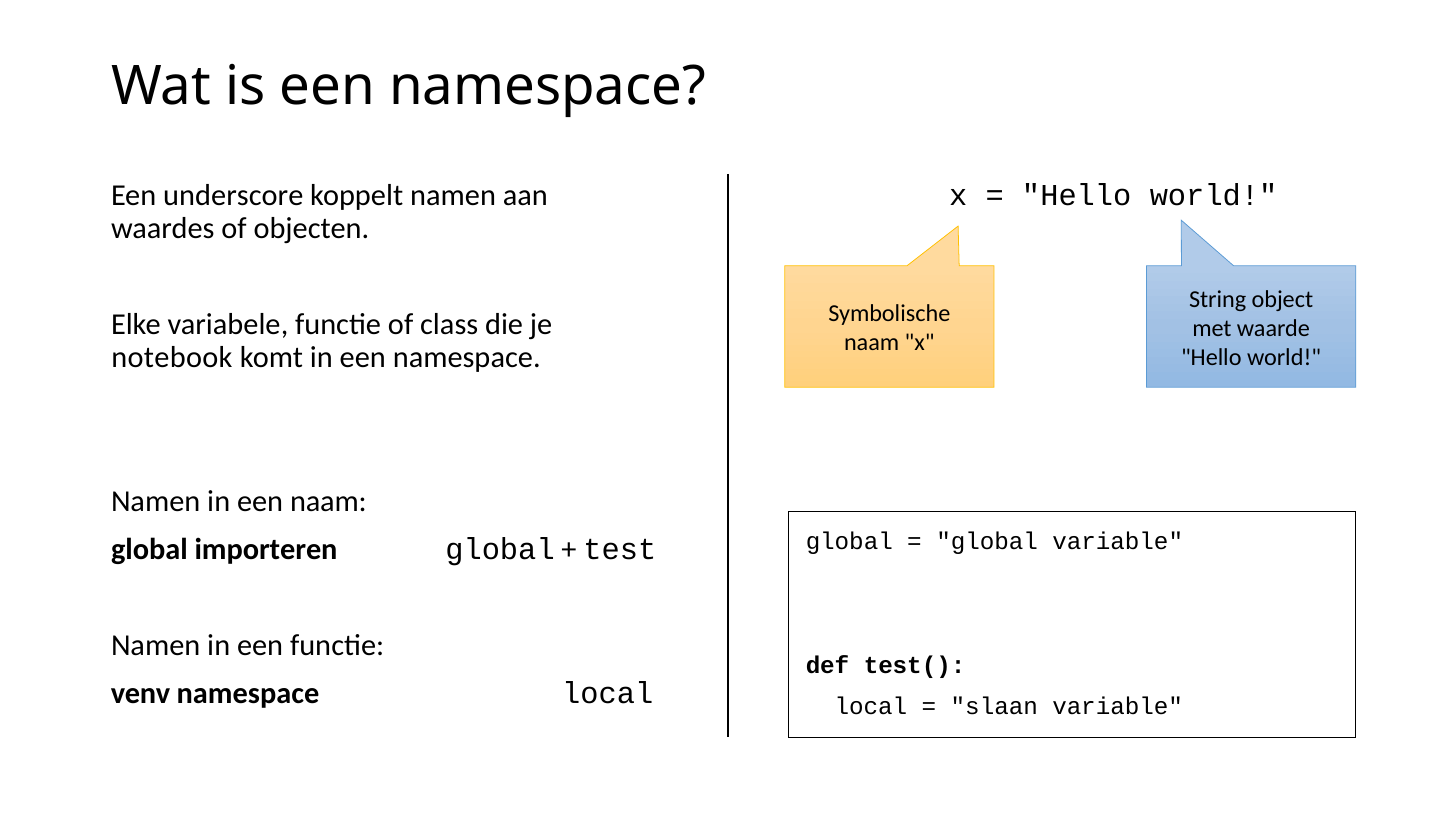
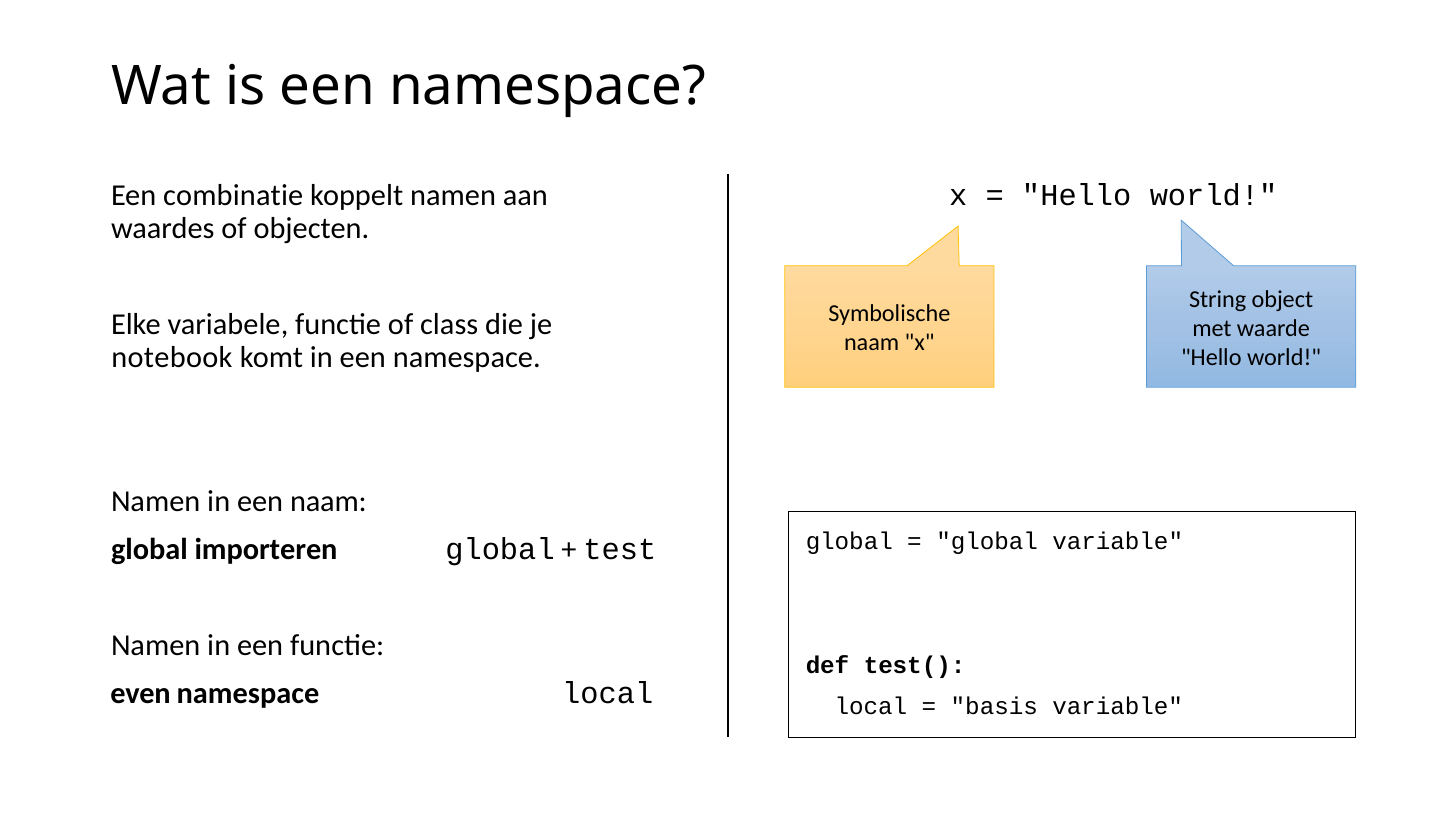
underscore: underscore -> combinatie (233, 196)
venv: venv -> even (141, 693)
slaan: slaan -> basis (994, 707)
